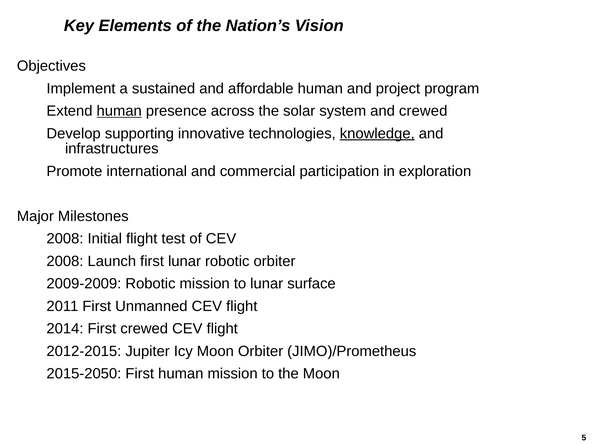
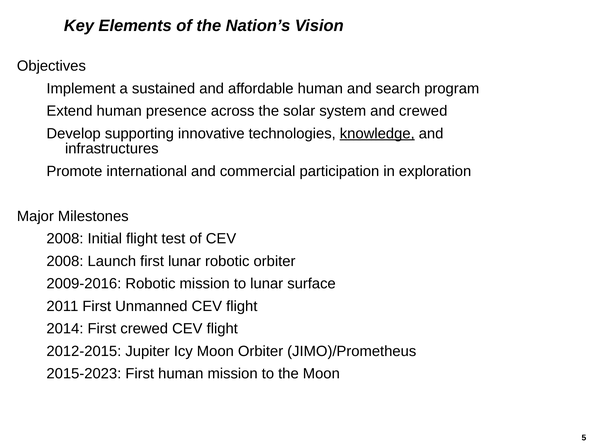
project: project -> search (398, 89)
human underline: present -> none (119, 111)
2009-2009: 2009-2009 -> 2009-2016 (84, 284)
2015-2050: 2015-2050 -> 2015-2023 (84, 374)
